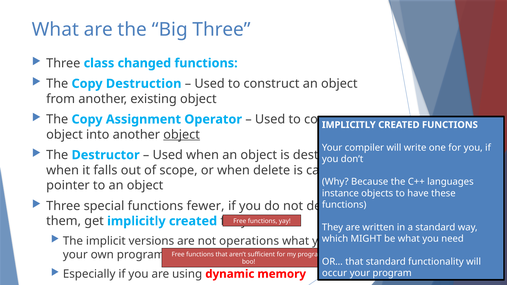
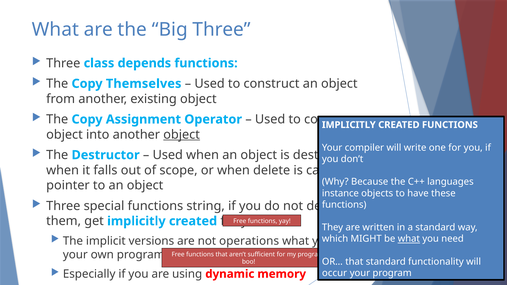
changed: changed -> depends (144, 63)
Destruction: Destruction -> Themselves (144, 84)
fewer: fewer -> string (206, 206)
what underline: none -> present (409, 239)
